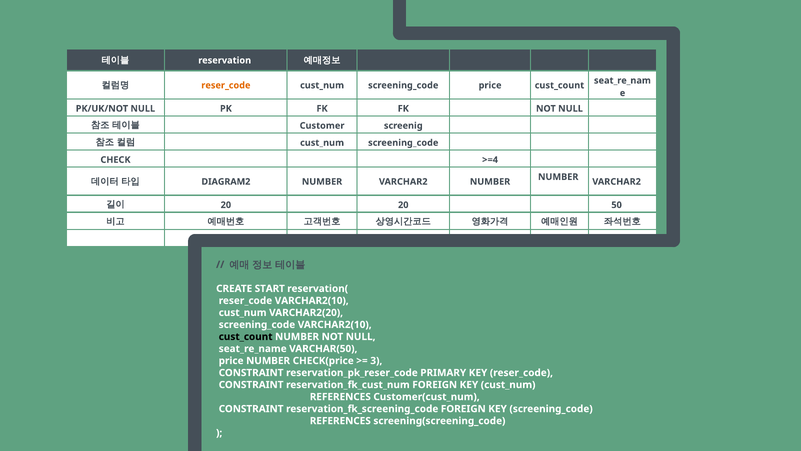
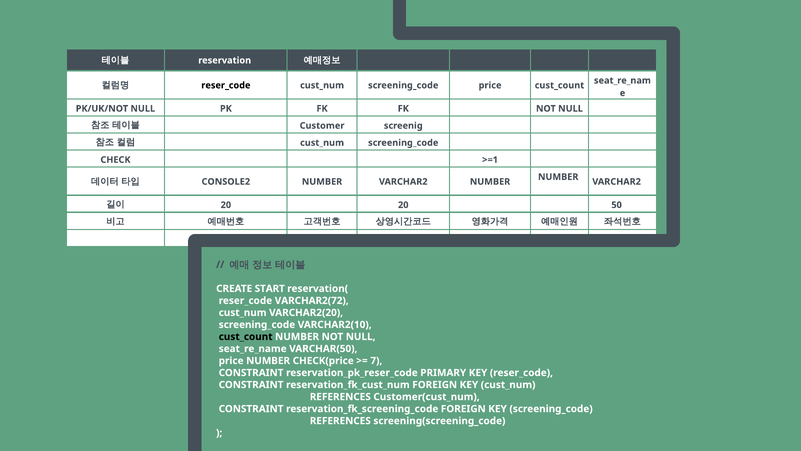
reser_code colour: orange -> black (226, 85)
>=4: >=4 -> >=1 (490, 160)
DIAGRAM2: DIAGRAM2 -> CONSOLE2 (226, 182)
reser_code VARCHAR2(10: VARCHAR2(10 -> VARCHAR2(72 (312, 300)
3: 3 -> 7 (376, 360)
